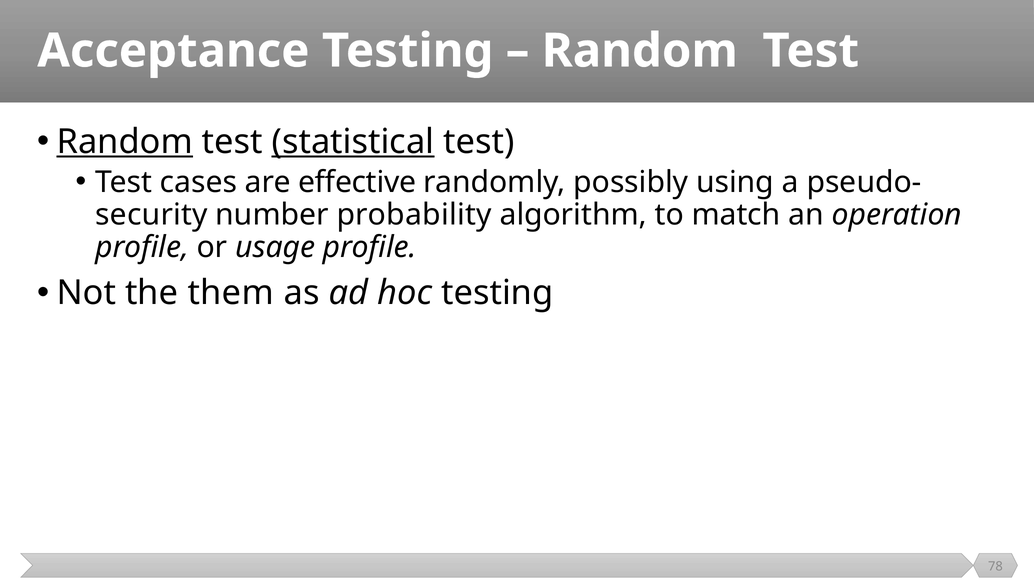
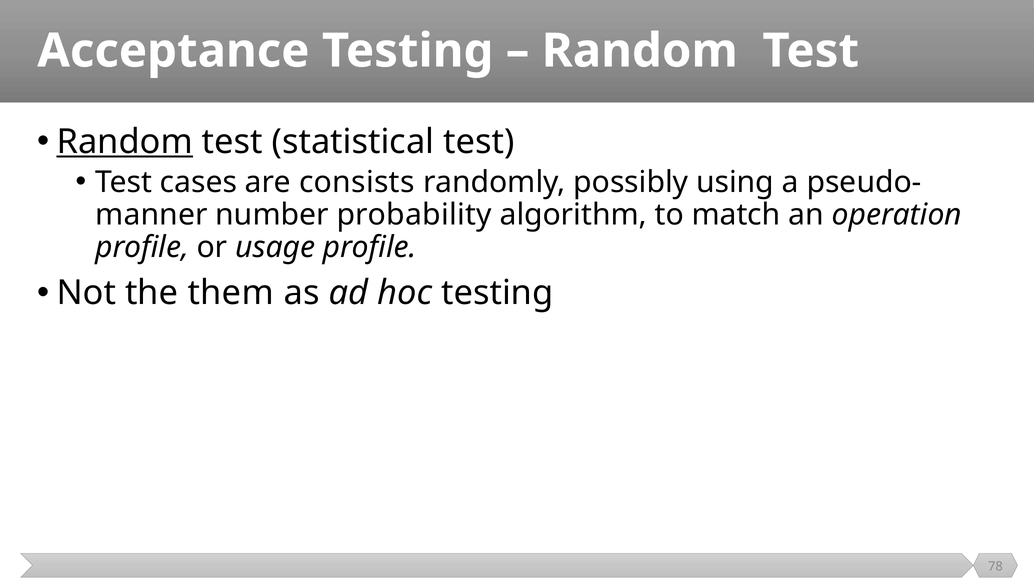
statistical underline: present -> none (353, 142)
effective: effective -> consists (357, 182)
security: security -> manner (151, 215)
